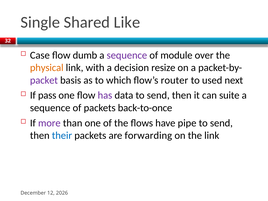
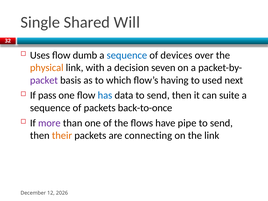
Like: Like -> Will (127, 22)
Case: Case -> Uses (40, 55)
sequence colour: purple -> blue (127, 55)
module: module -> devices (176, 55)
resize: resize -> seven (163, 68)
router: router -> having (175, 80)
has colour: purple -> blue (105, 95)
their colour: blue -> orange (62, 135)
forwarding: forwarding -> connecting (148, 135)
